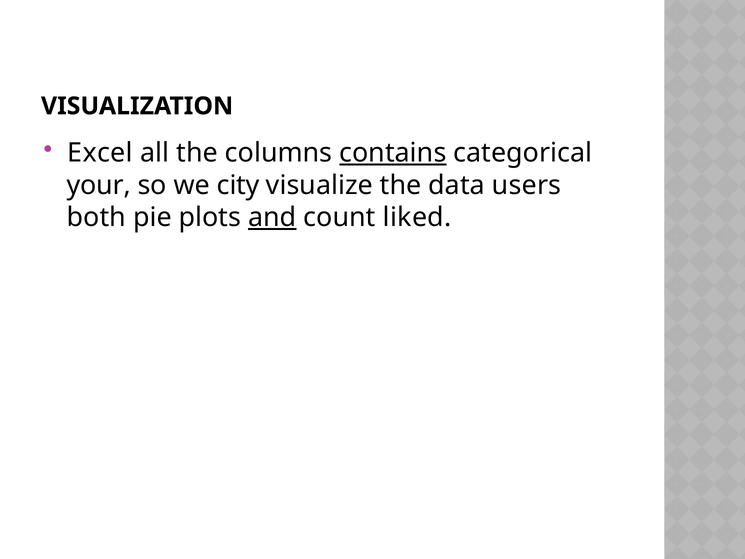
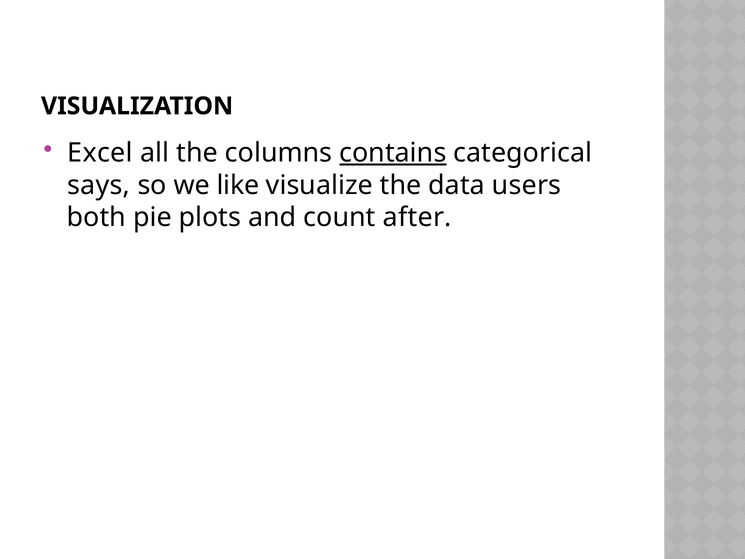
your: your -> says (99, 185)
city: city -> like (238, 185)
and underline: present -> none (272, 217)
liked: liked -> after (417, 217)
